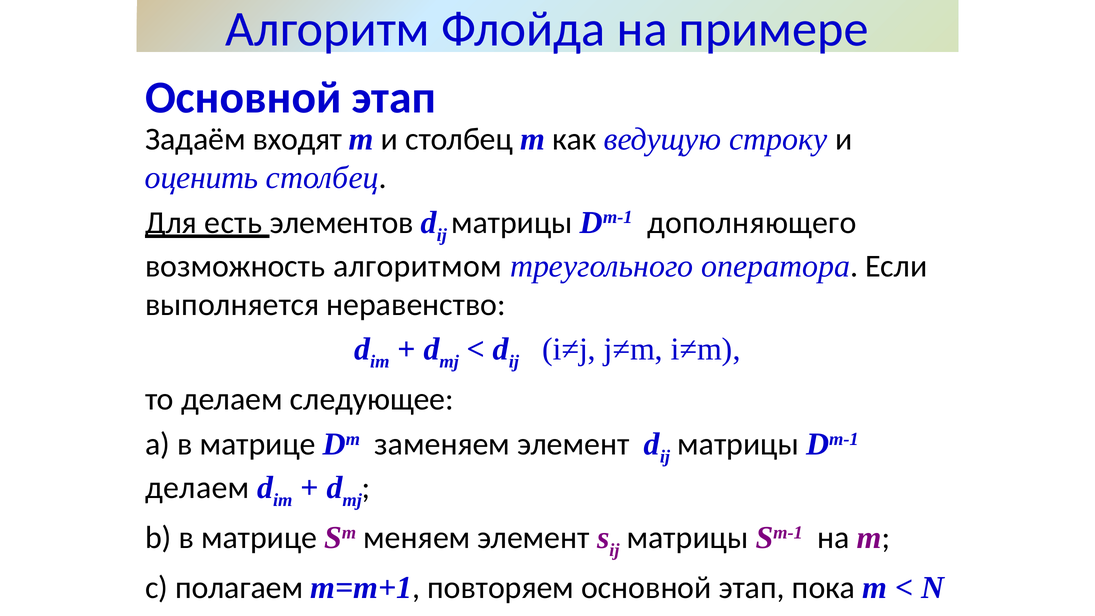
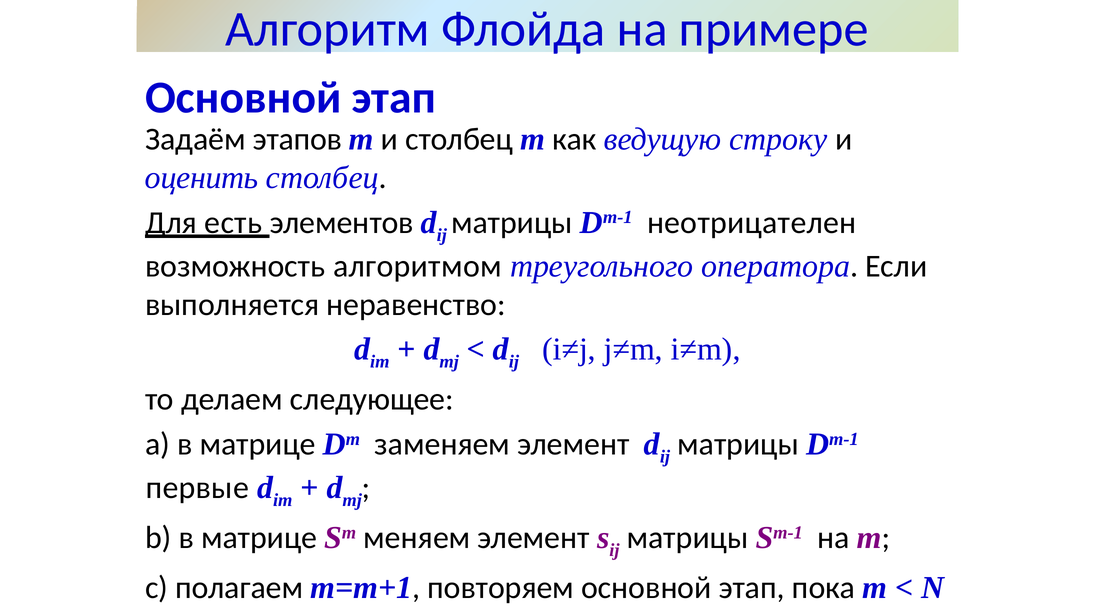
входят: входят -> этапов (297, 139)
дополняющего: дополняющего -> неотрицателен (752, 223)
делаем: делаем -> первые (197, 488)
